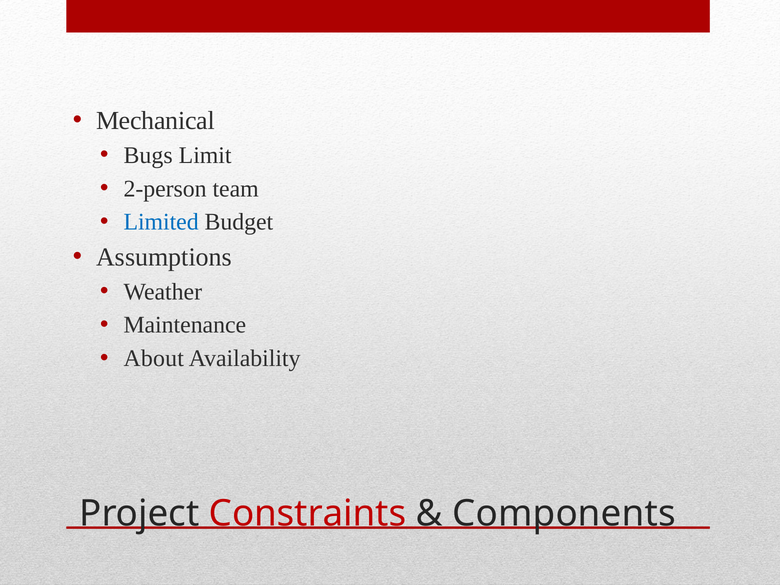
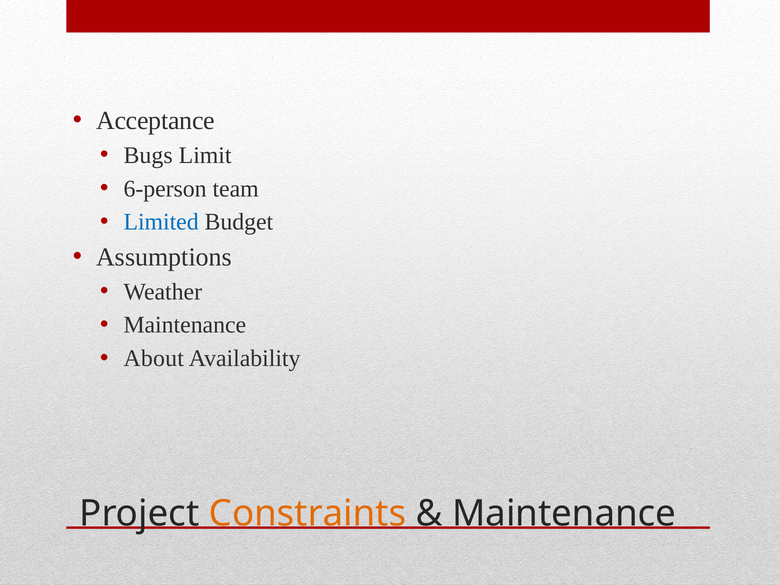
Mechanical: Mechanical -> Acceptance (155, 121)
2-person: 2-person -> 6-person (165, 189)
Constraints colour: red -> orange (308, 513)
Components: Components -> Maintenance (564, 513)
